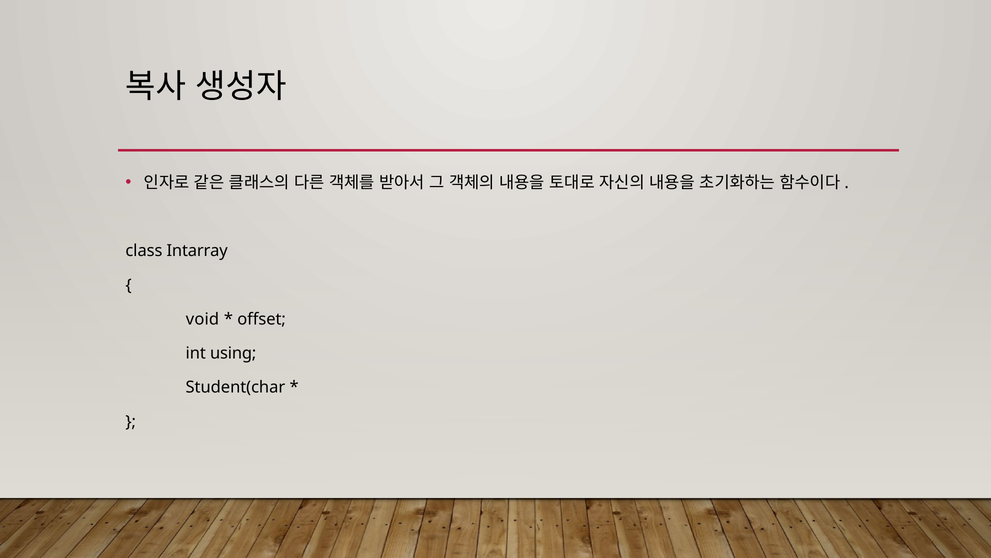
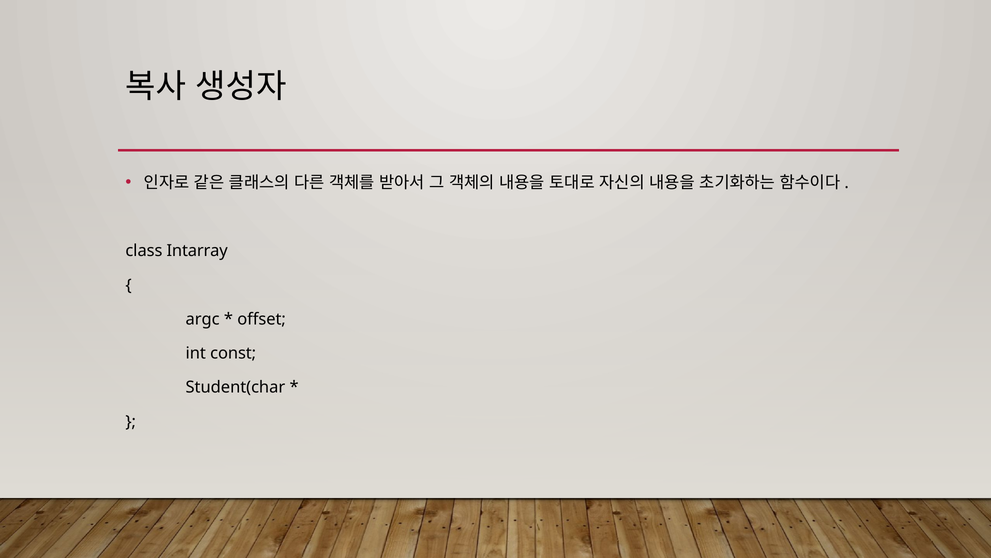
void: void -> argc (203, 319)
using: using -> const (233, 353)
